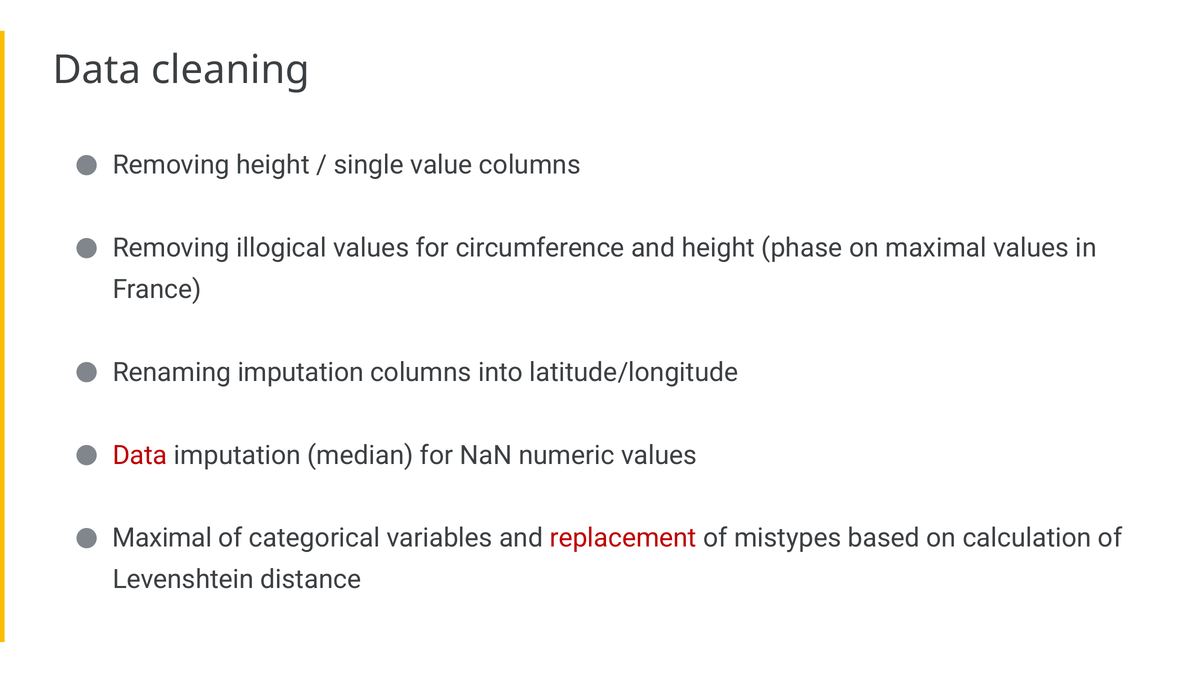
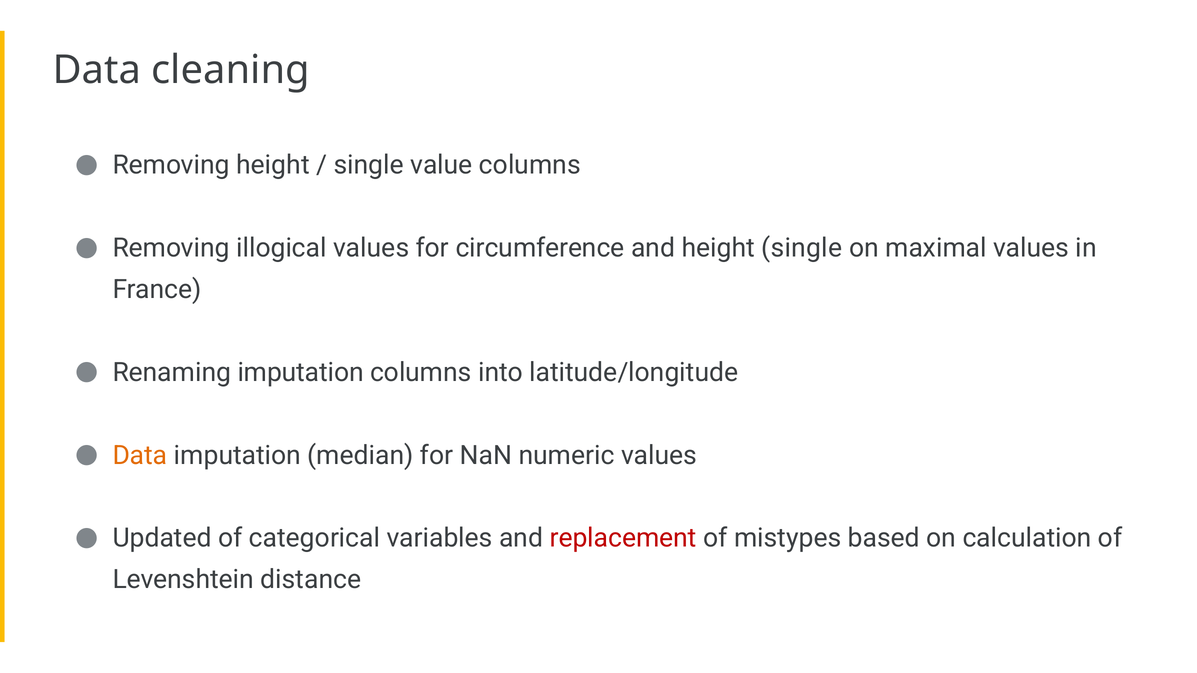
height phase: phase -> single (802, 248)
Data colour: red -> orange (140, 455)
Maximal: Maximal -> Updated (162, 538)
